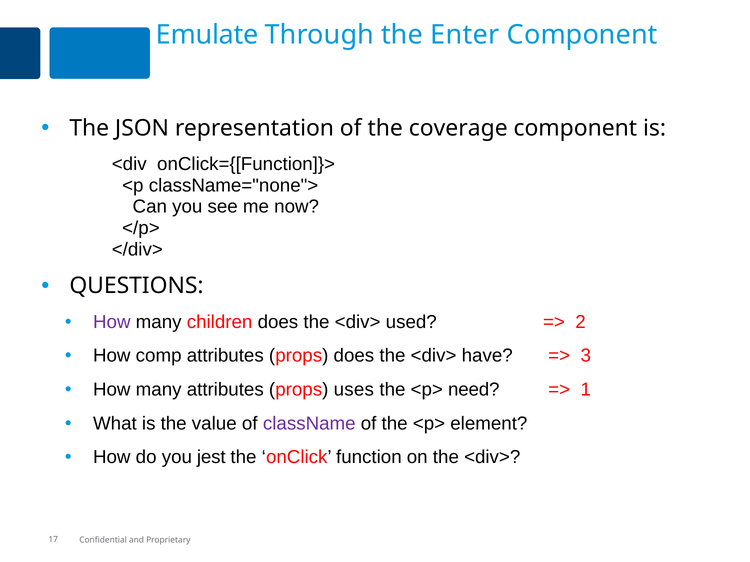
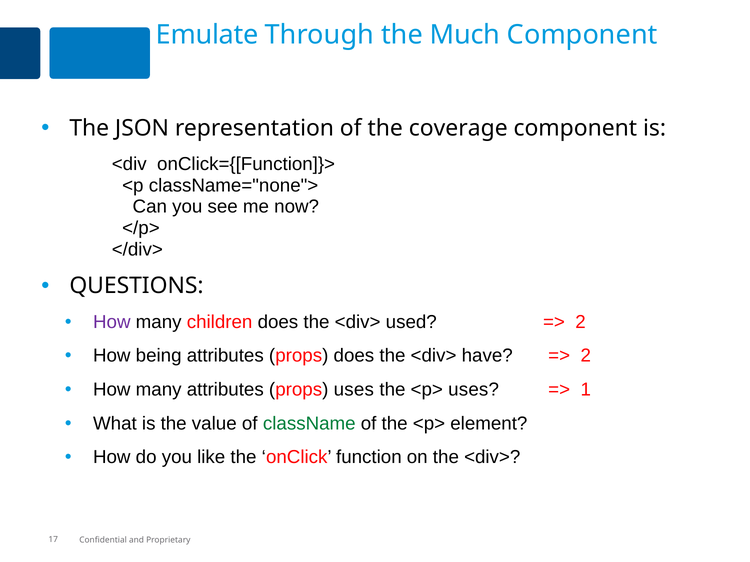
Enter: Enter -> Much (465, 35)
comp: comp -> being (159, 356)
3: 3 -> 2 (586, 356)
<p> need: need -> uses (474, 390)
className colour: purple -> green (309, 424)
jest: jest -> like (211, 458)
